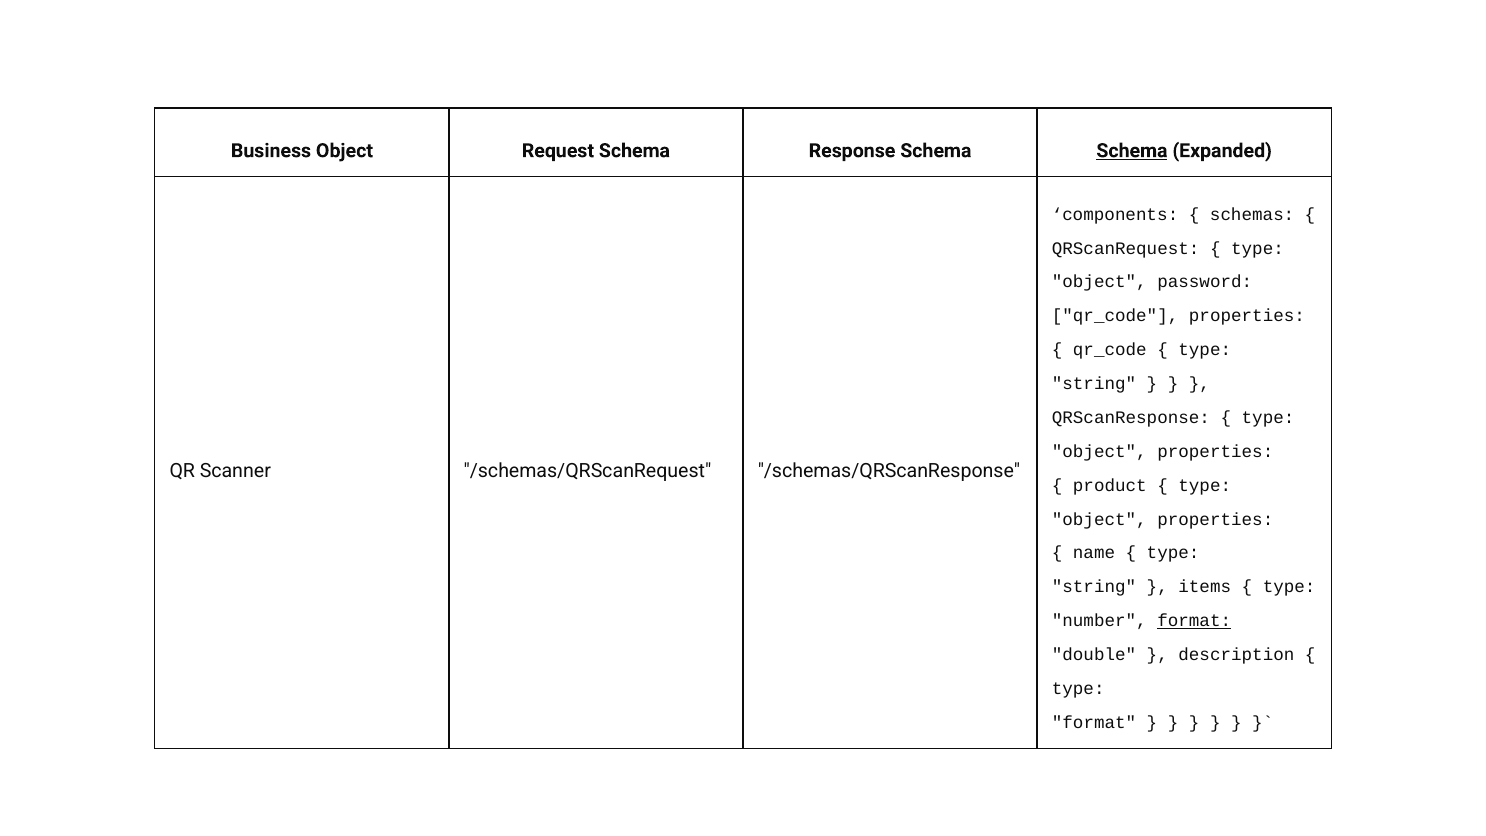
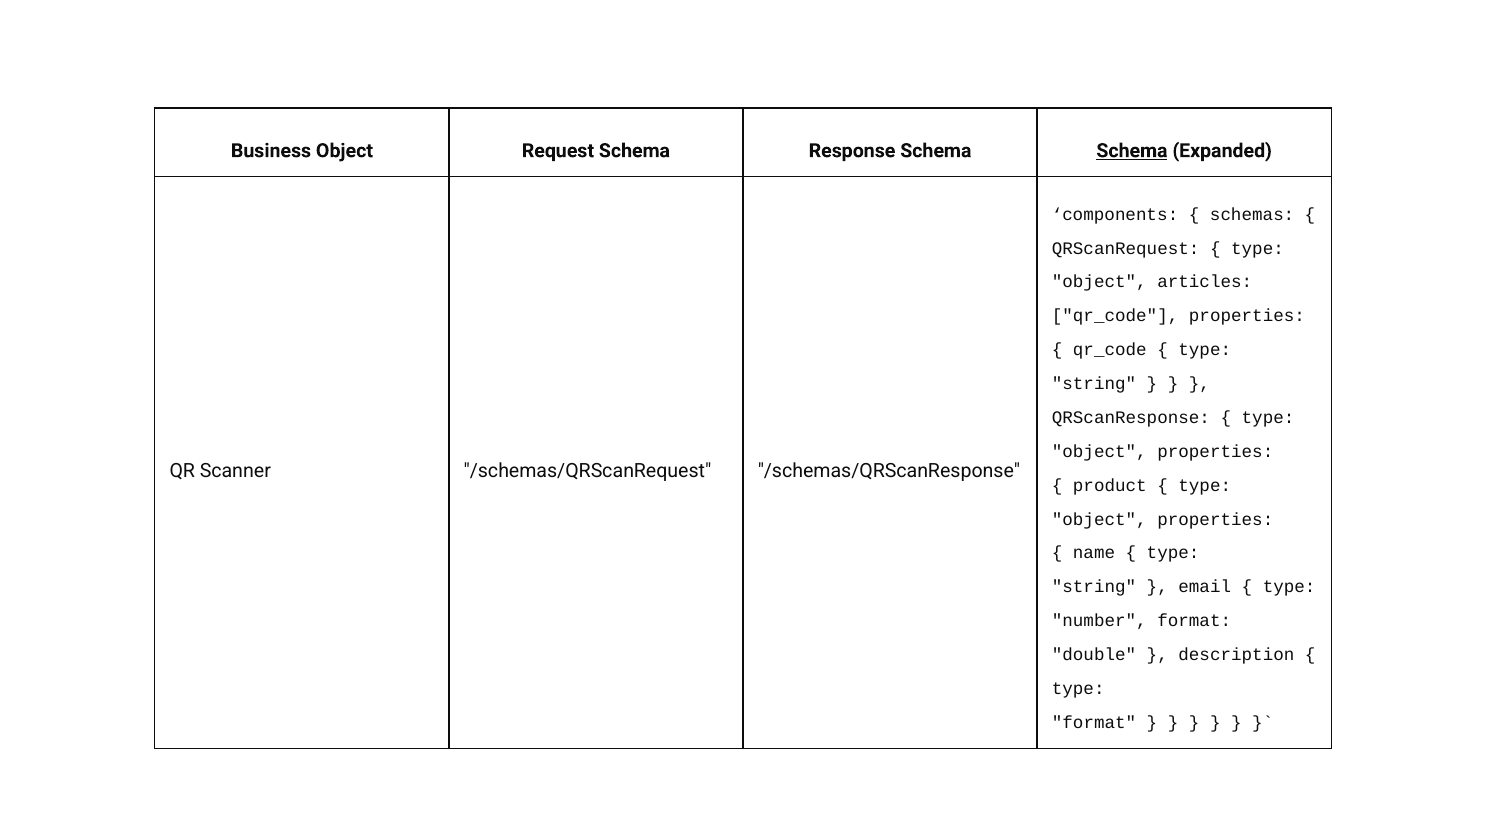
password: password -> articles (1205, 282)
items: items -> email (1205, 587)
format underline: present -> none (1194, 621)
